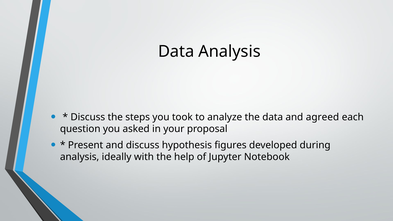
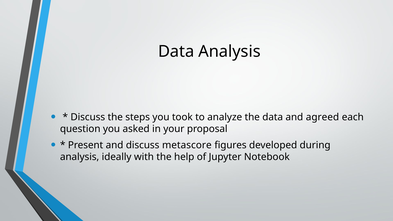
hypothesis: hypothesis -> metascore (187, 145)
